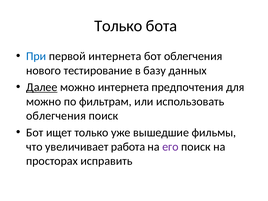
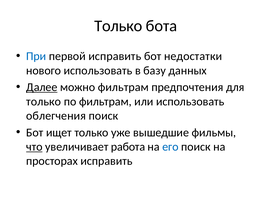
первой интернета: интернета -> исправить (115, 56)
бот облегчения: облегчения -> недостатки (193, 56)
нового тестирование: тестирование -> использовать (98, 71)
можно интернета: интернета -> фильтрам (123, 87)
можно: можно -> только (44, 101)
что underline: none -> present (34, 147)
его colour: purple -> blue (170, 147)
